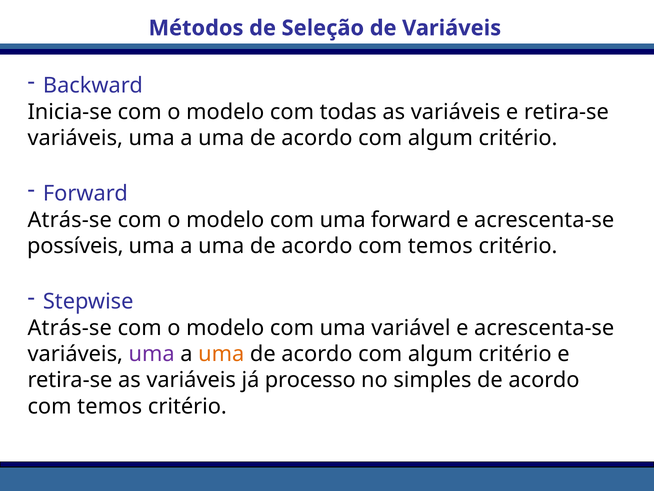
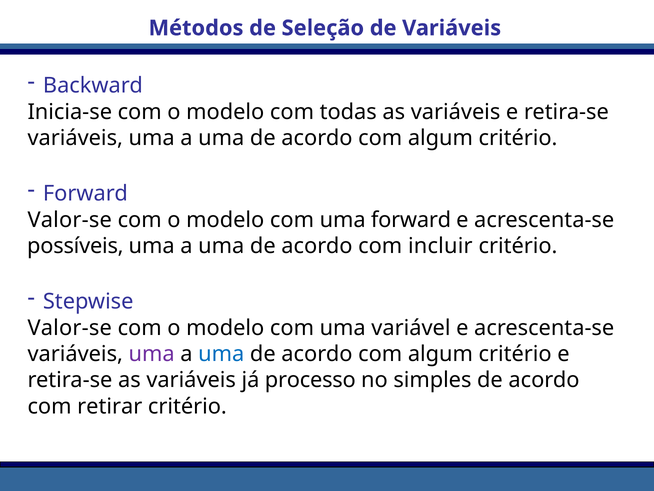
Atrás-se: Atrás-se -> Valor-se (70, 220)
temos: temos -> incluir (440, 246)
Atrás-se: Atrás-se -> Valor-se (70, 328)
uma colour: orange -> blue (221, 354)
temos: temos -> retirar (110, 406)
